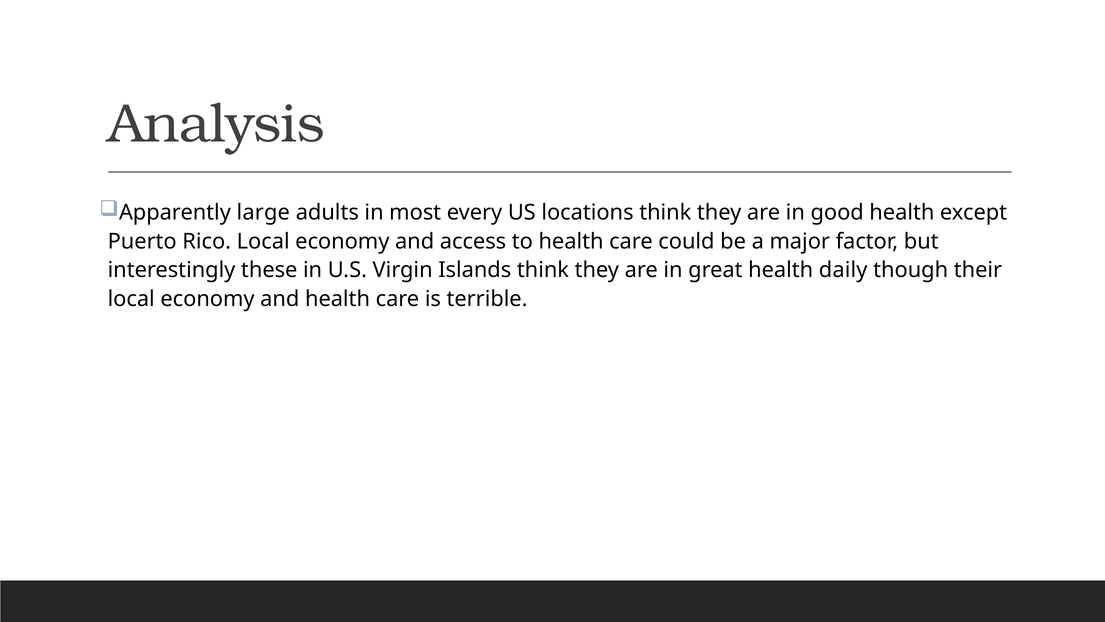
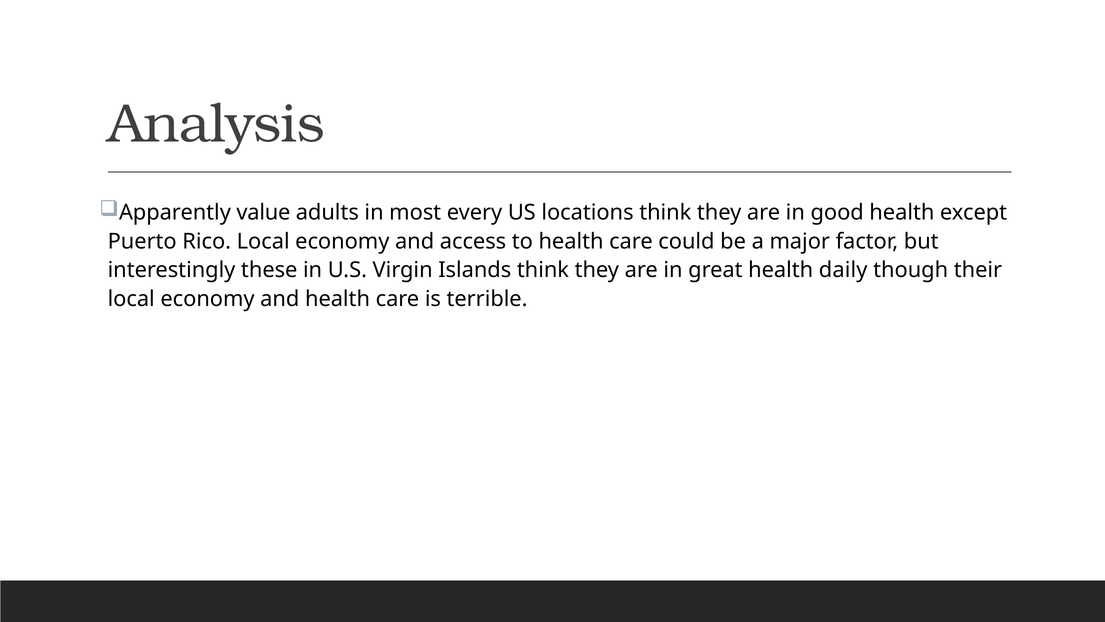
large: large -> value (263, 212)
